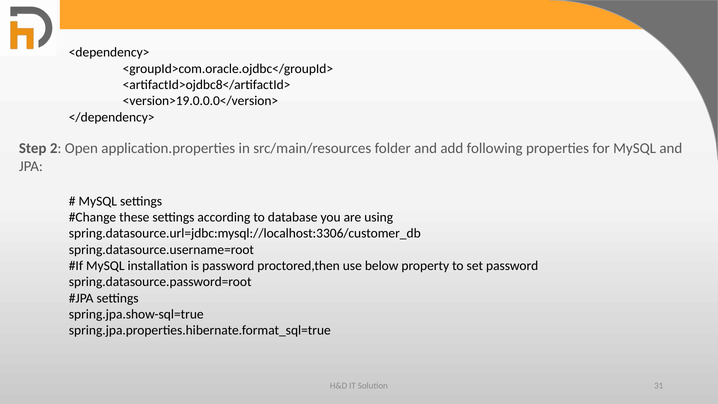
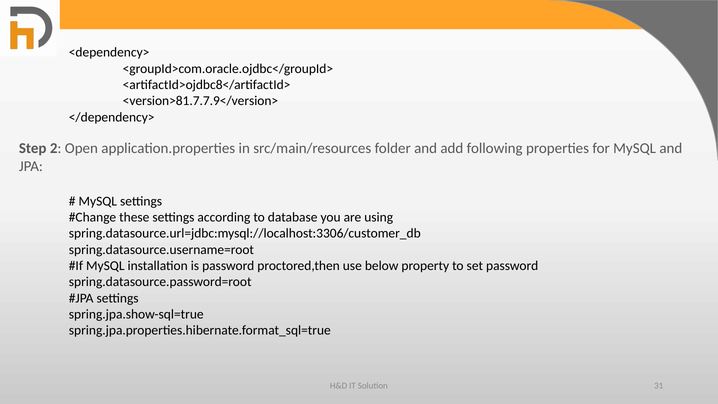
<version>19.0.0.0</version>: <version>19.0.0.0</version> -> <version>81.7.7.9</version> (200, 101)
